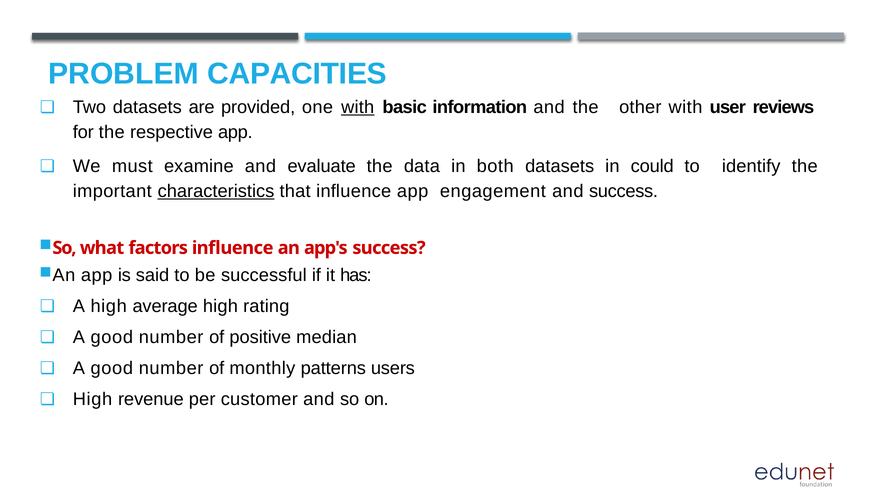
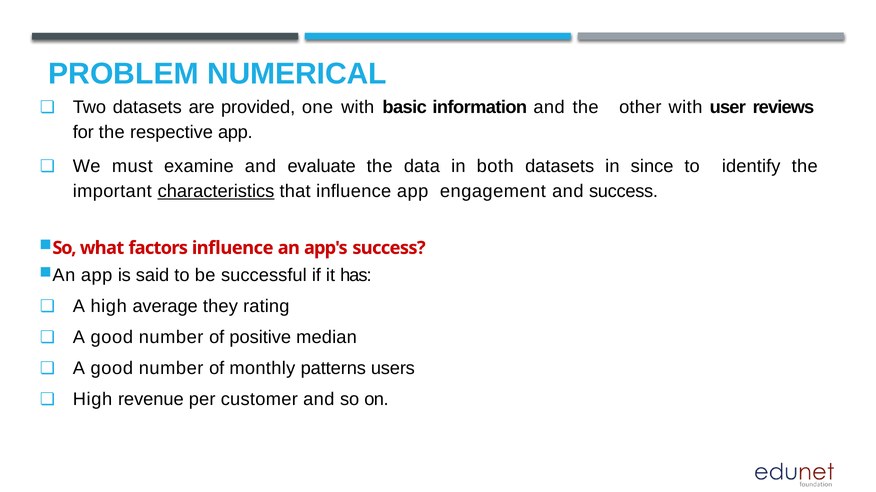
CAPACITIES: CAPACITIES -> NUMERICAL (297, 74)
with underline: present -> none (358, 107)
could: could -> since (652, 167)
average high: high -> they (220, 307)
